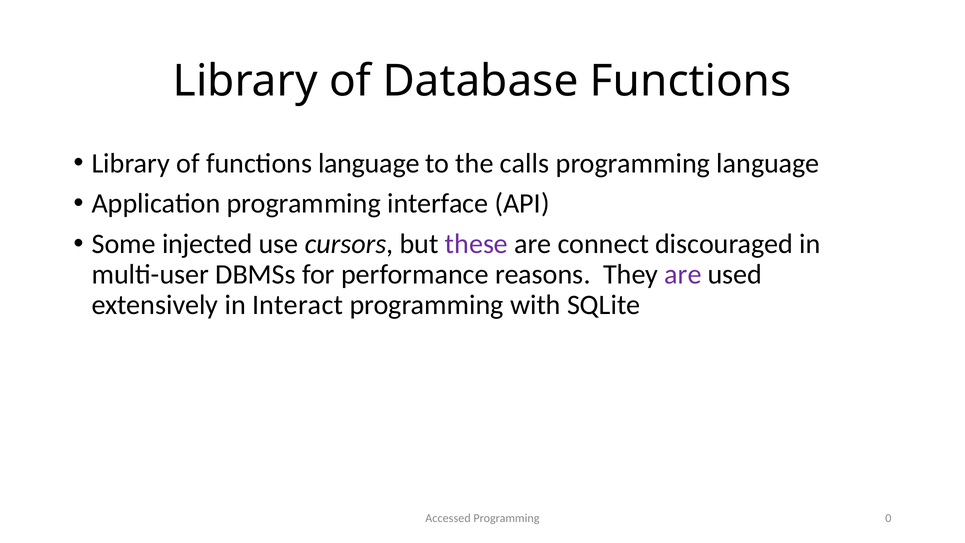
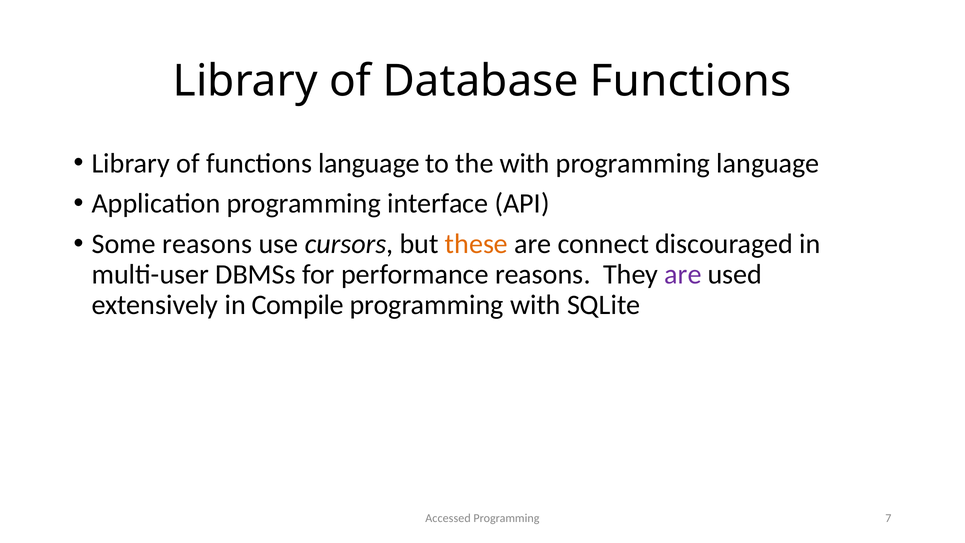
the calls: calls -> with (525, 163)
Some injected: injected -> reasons (207, 244)
these colour: purple -> orange (476, 244)
Interact: Interact -> Compile (298, 305)
0: 0 -> 7 (888, 518)
